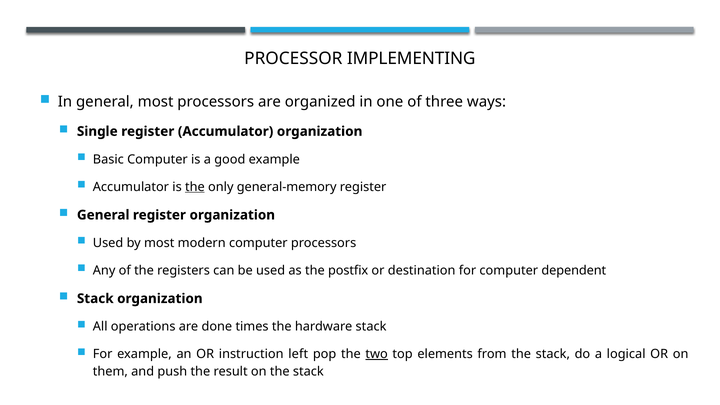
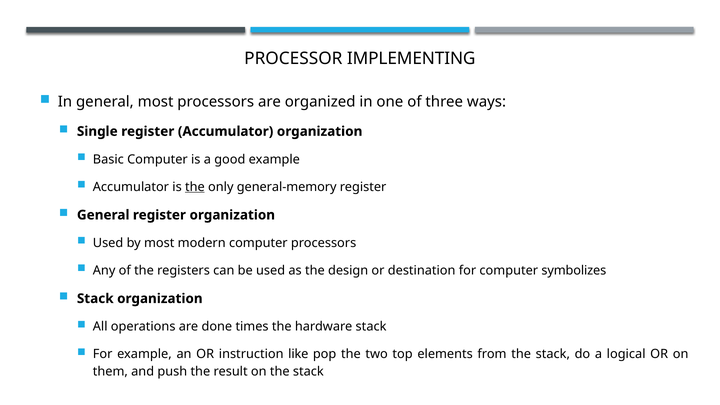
postfix: postfix -> design (348, 270)
dependent: dependent -> symbolizes (574, 270)
left: left -> like (298, 354)
two underline: present -> none (377, 354)
